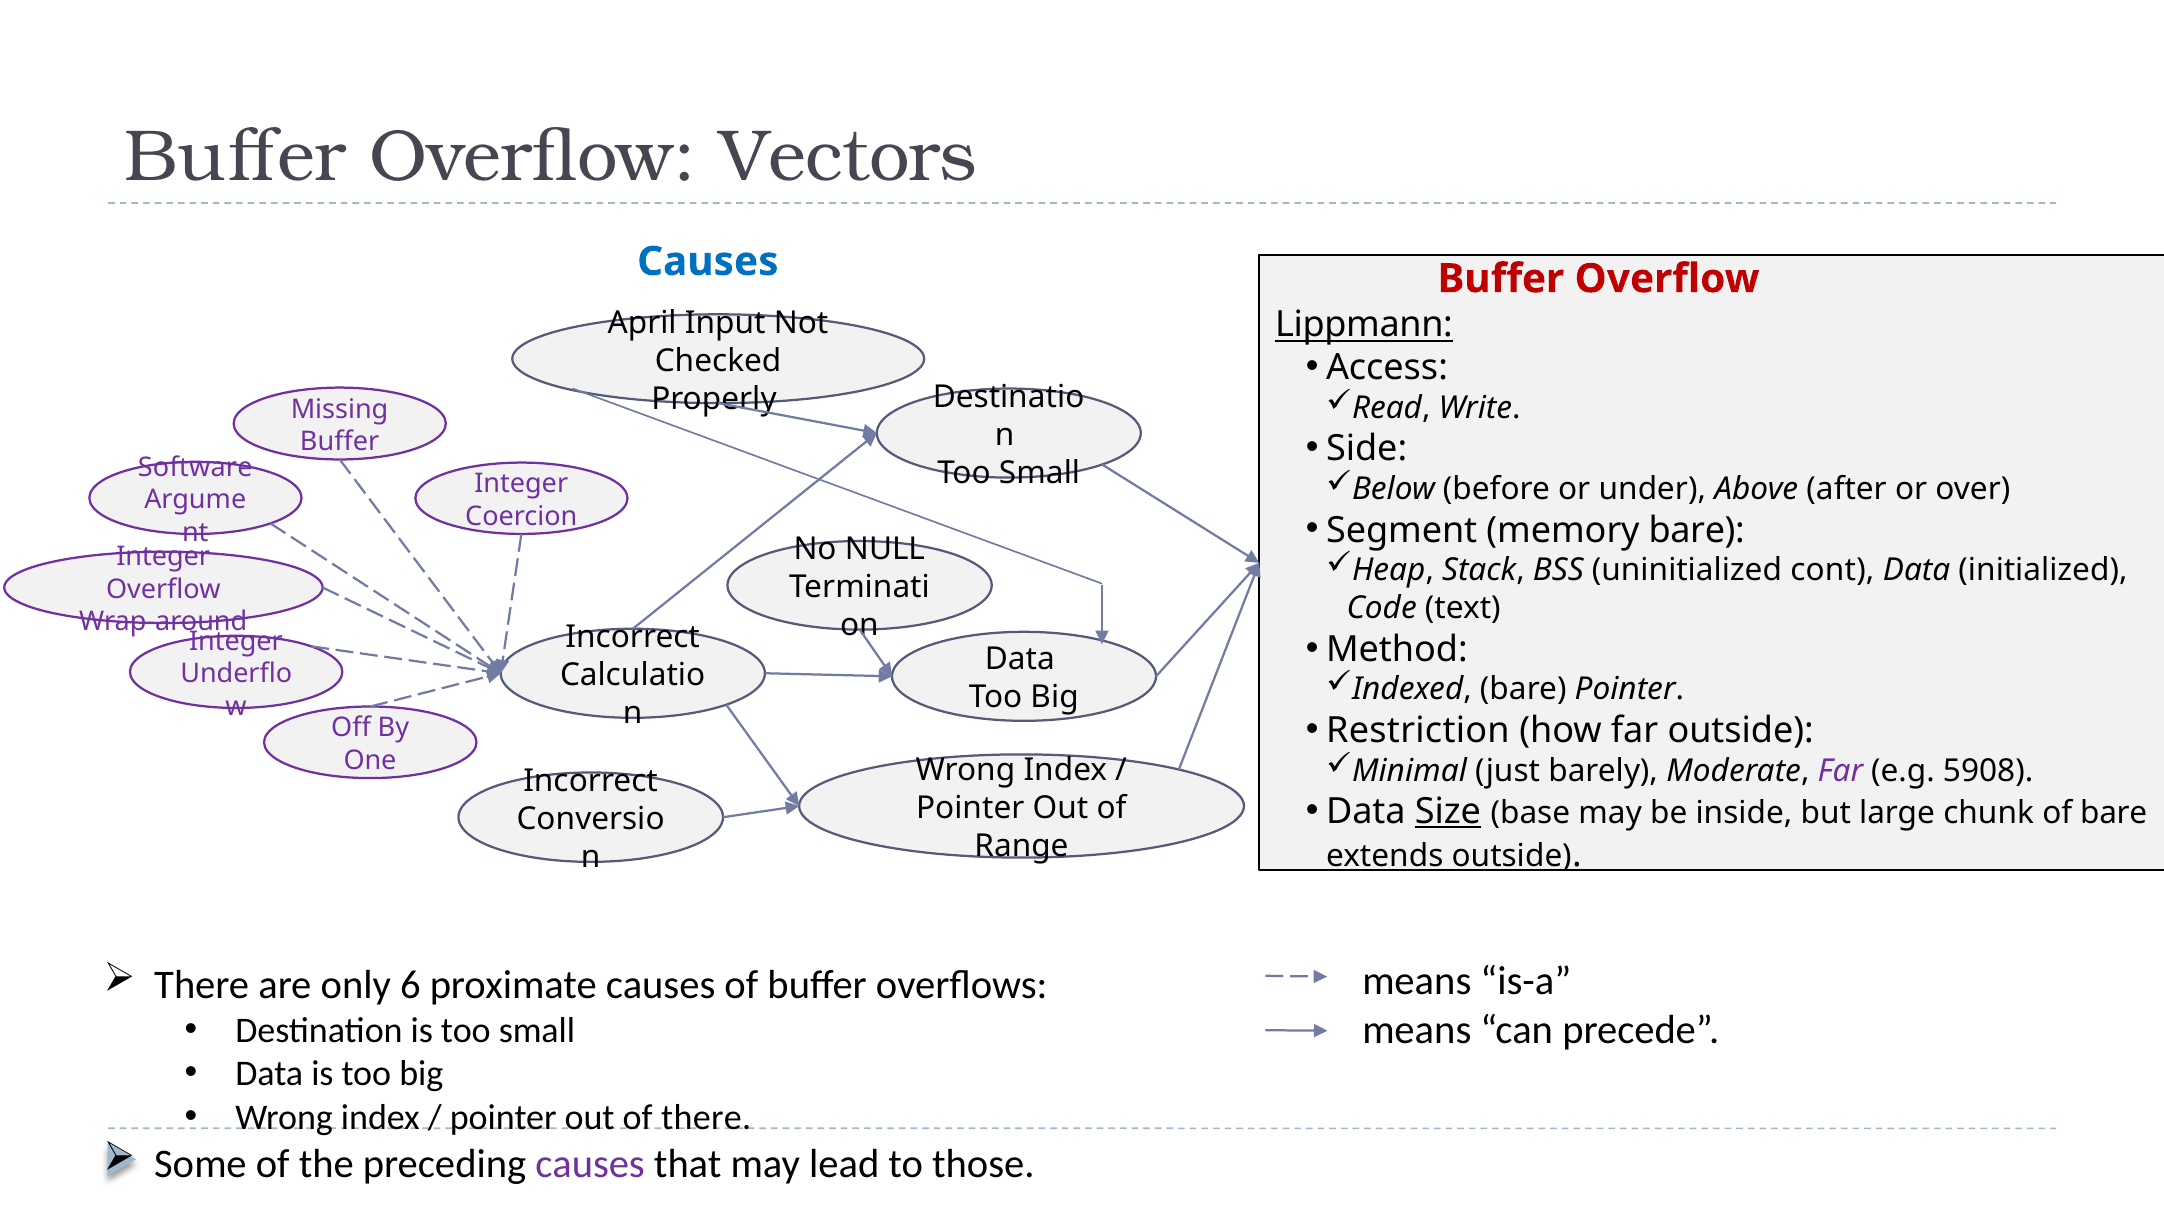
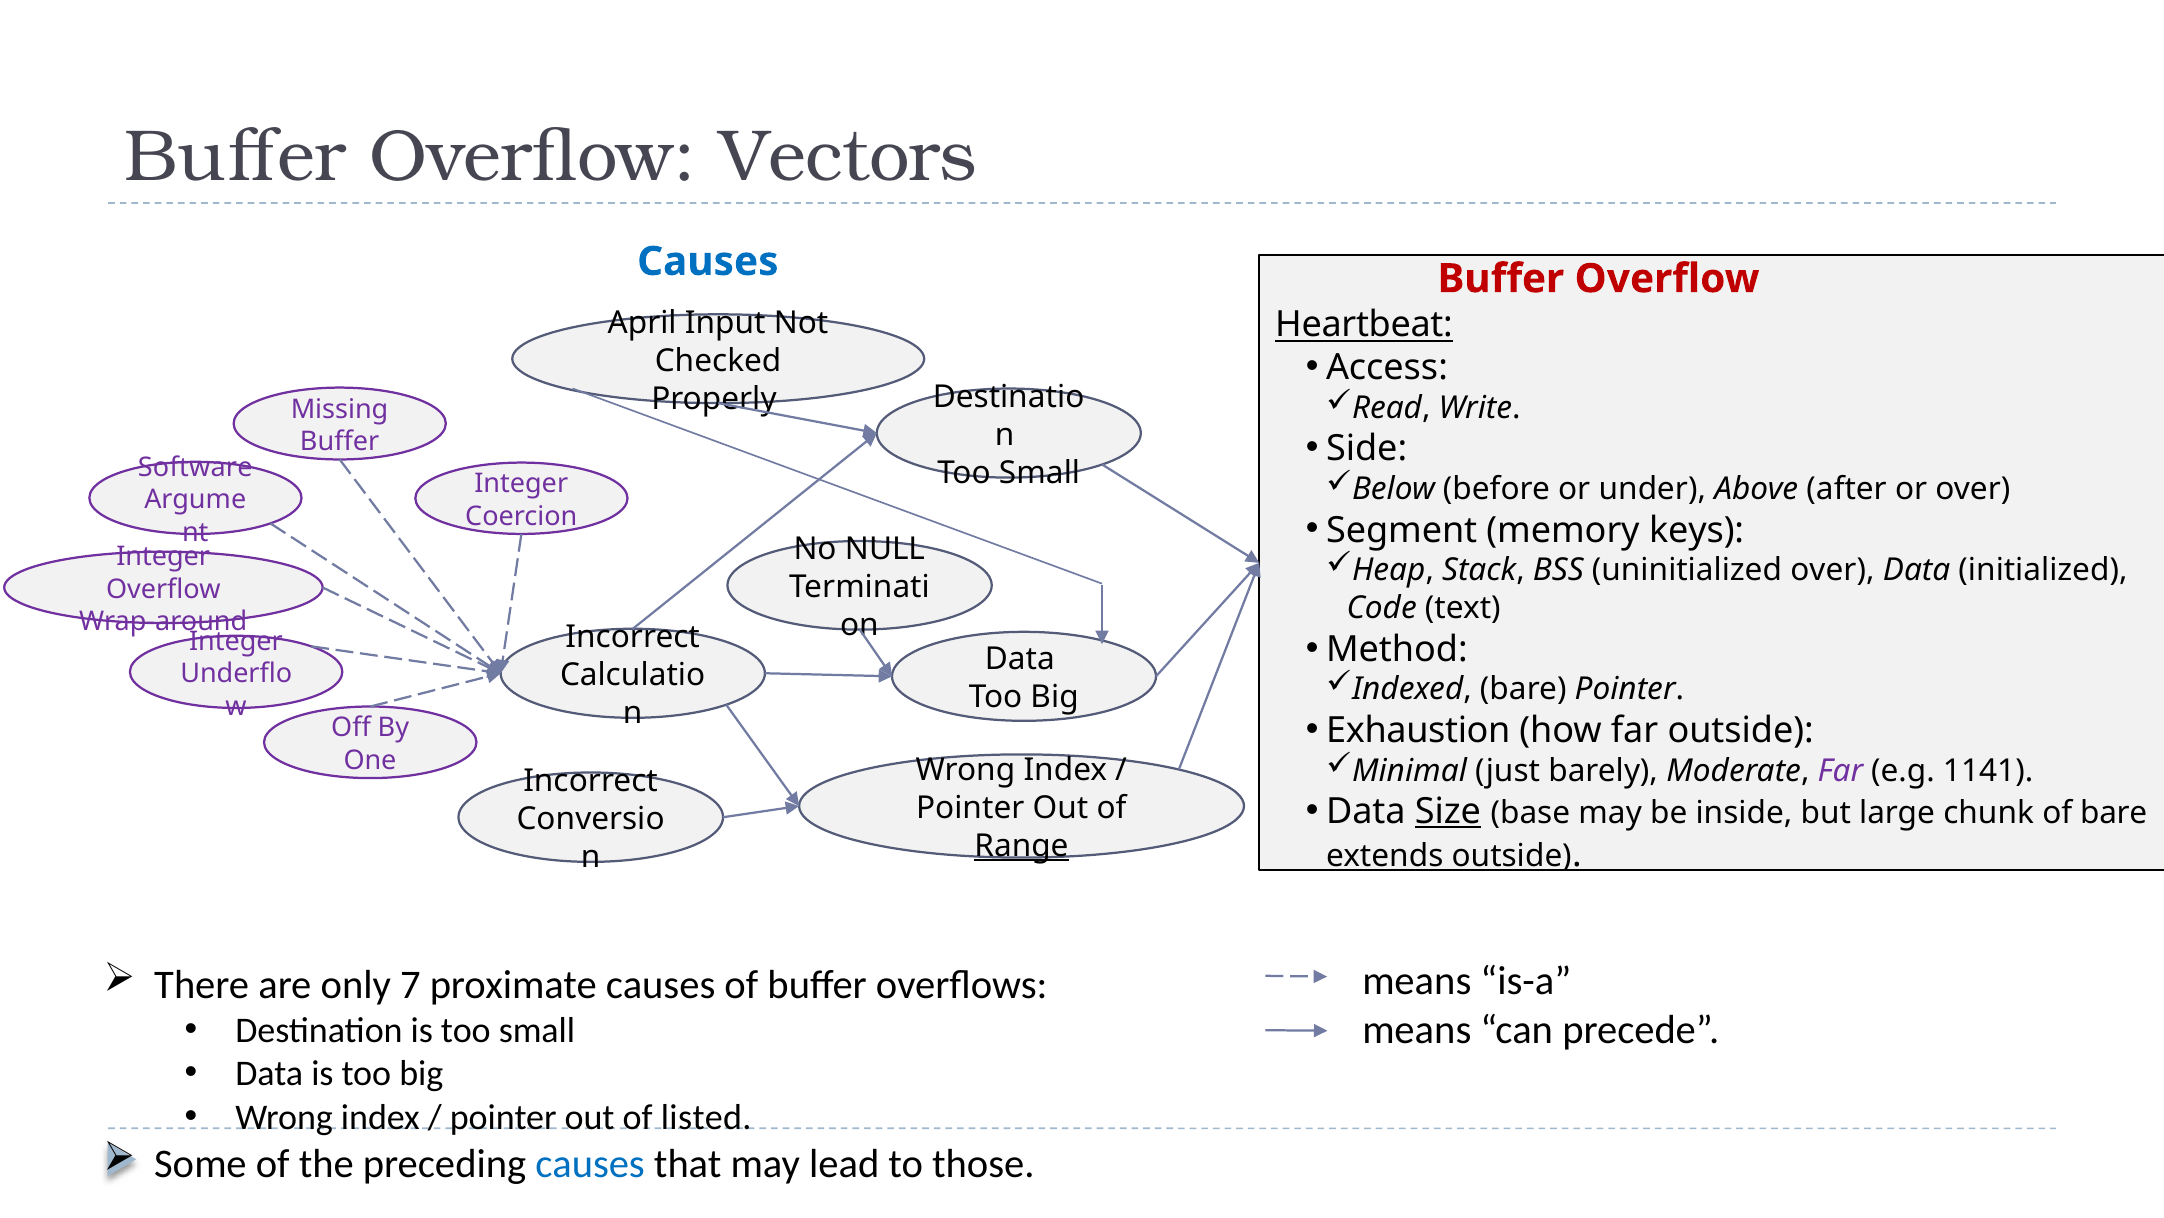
Lippmann: Lippmann -> Heartbeat (1364, 324)
memory bare: bare -> keys (1697, 530)
uninitialized cont: cont -> over (1832, 570)
Restriction: Restriction -> Exhaustion (1418, 730)
5908: 5908 -> 1141 (1988, 770)
Range underline: none -> present (1021, 846)
6: 6 -> 7 (410, 984)
of there: there -> listed (706, 1117)
causes colour: purple -> blue (590, 1163)
